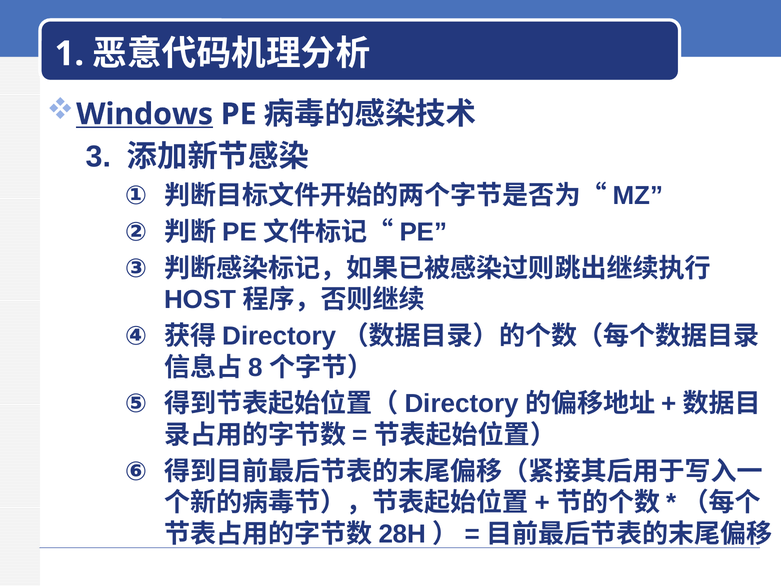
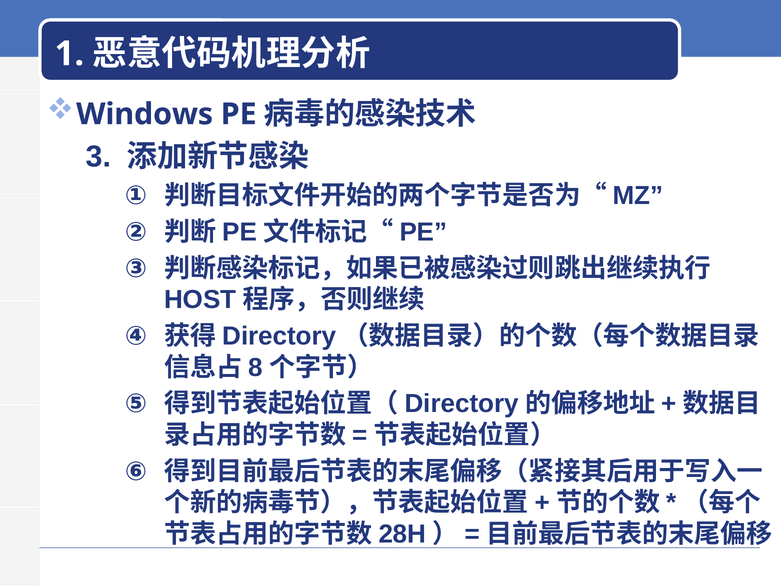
Windows underline: present -> none (145, 114)
